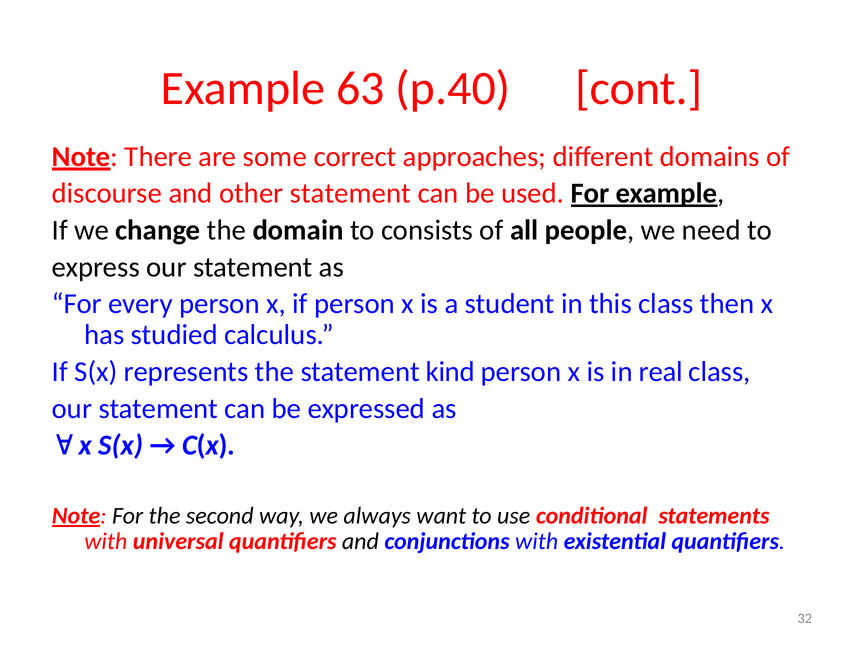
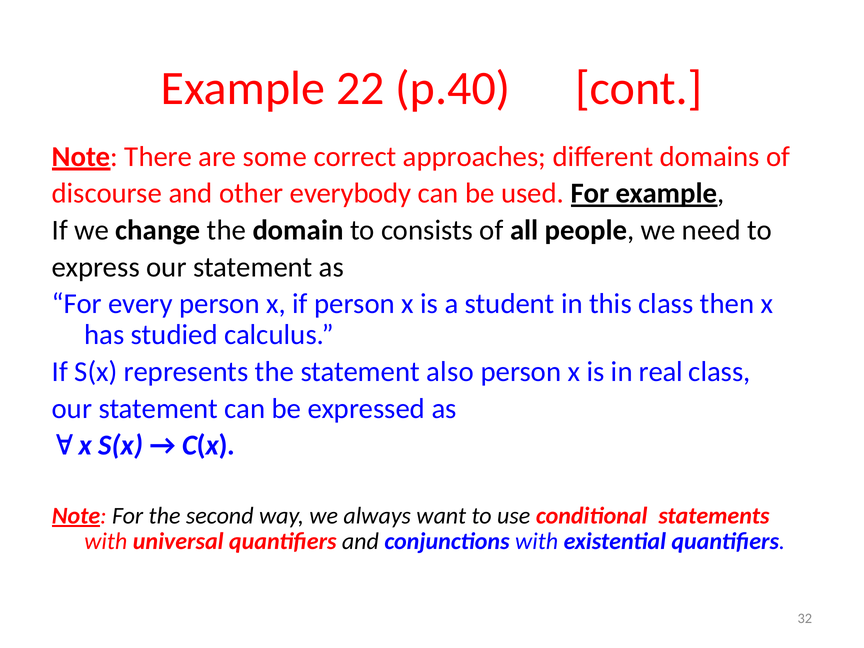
63: 63 -> 22 (360, 88)
other statement: statement -> everybody (351, 193)
kind: kind -> also (450, 372)
